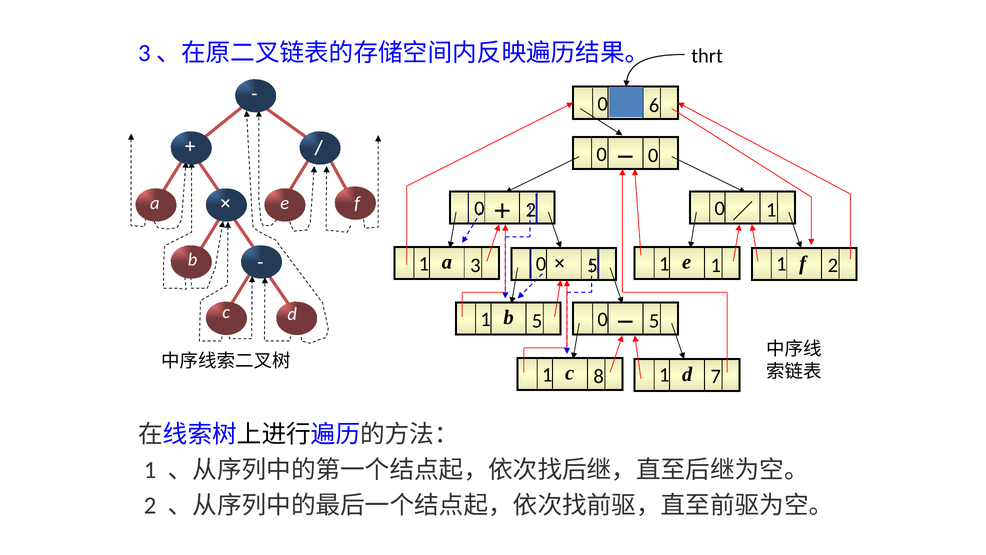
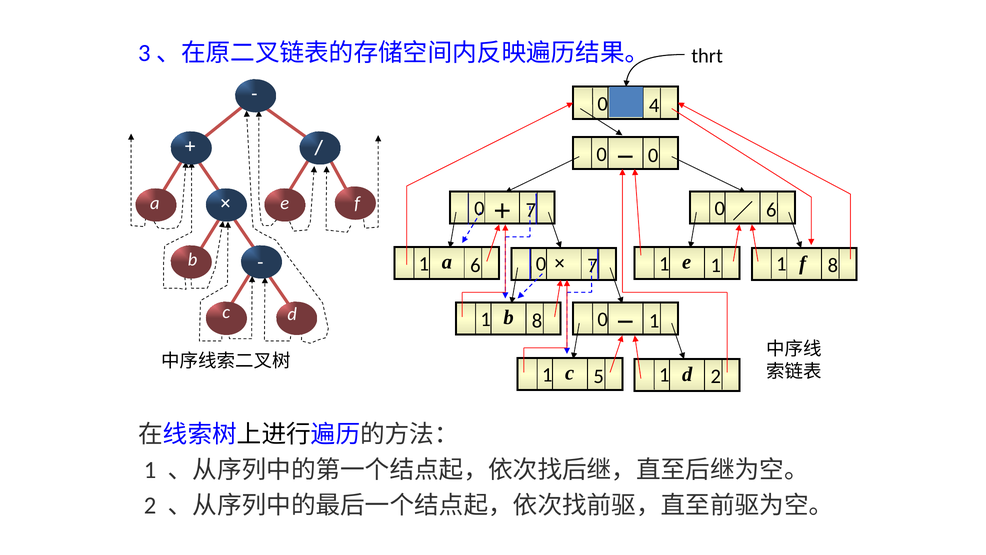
6: 6 -> 4 (654, 105)
2: 2 -> 7 (531, 210)
0 1: 1 -> 6 (771, 210)
1 3: 3 -> 6 (475, 265)
5: 5 -> 7 (593, 265)
1 1 2: 2 -> 8 (833, 265)
5: 5 -> 8 (537, 321)
5: 5 -> 1 (654, 321)
8: 8 -> 5 (599, 376)
1 7: 7 -> 2 (716, 376)
